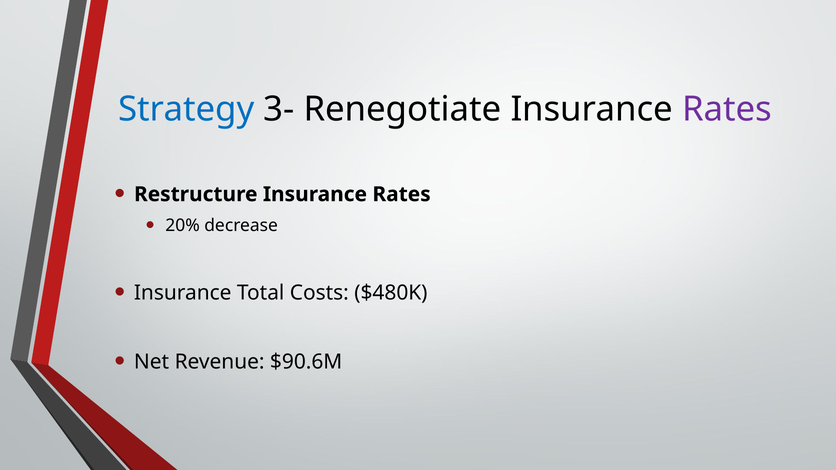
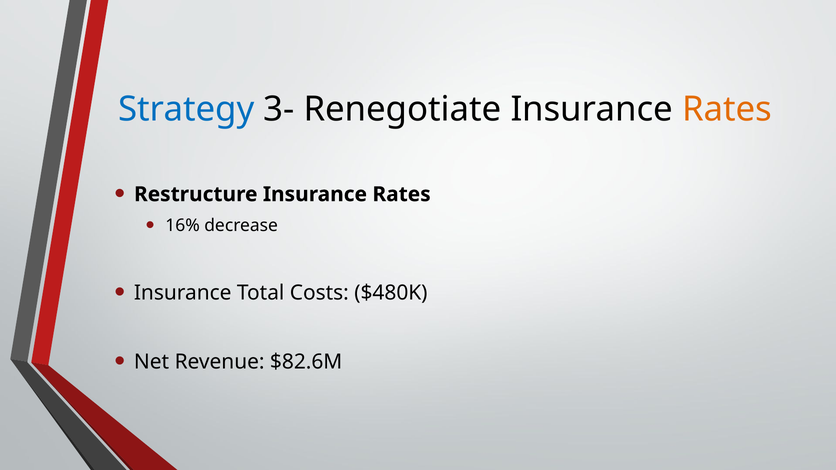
Rates colour: purple -> orange (727, 110)
20%: 20% -> 16% (183, 226)
$90.6M: $90.6M -> $82.6M (306, 362)
